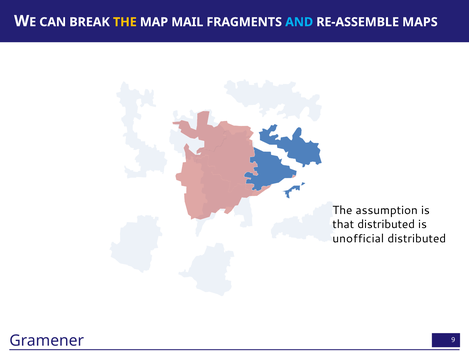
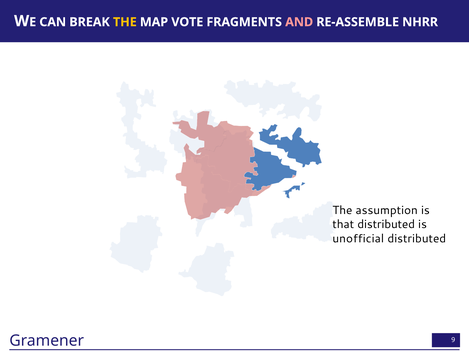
MAIL: MAIL -> VOTE (187, 22)
AND colour: light blue -> pink (299, 22)
MAPS: MAPS -> NHRR (420, 22)
